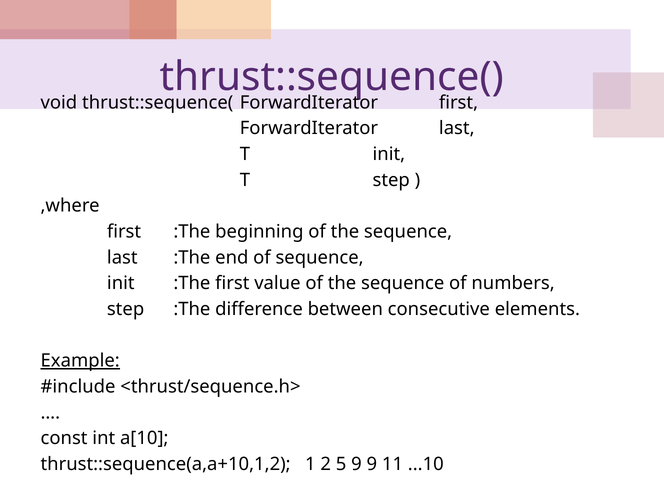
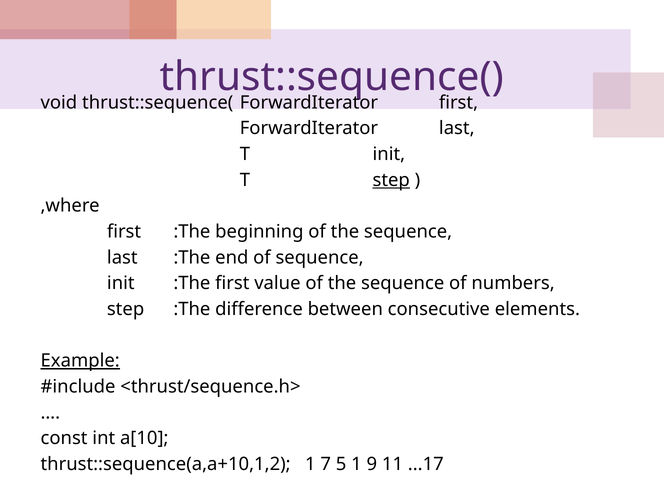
step underline: none -> present (391, 180)
2: 2 -> 7 (326, 464)
5 9: 9 -> 1 (356, 464)
...10: ...10 -> ...17 (426, 464)
